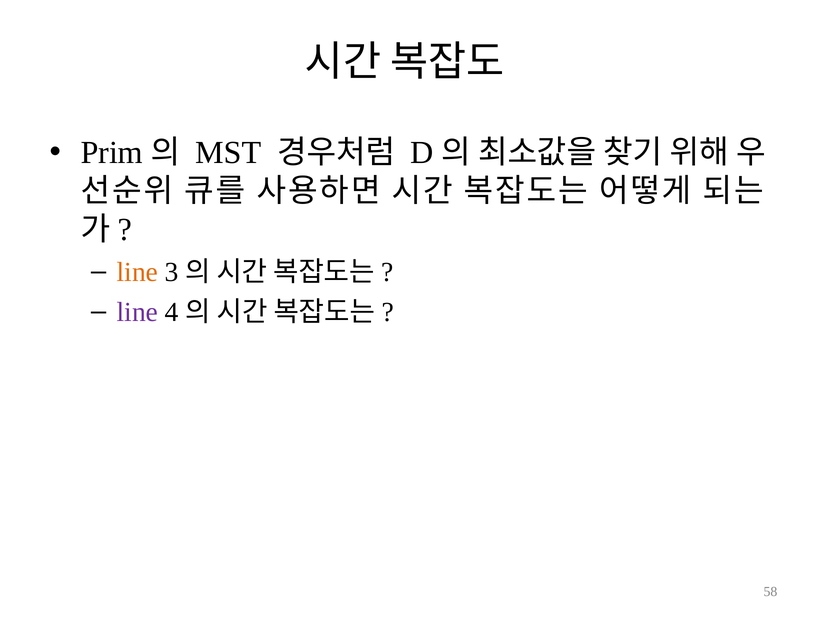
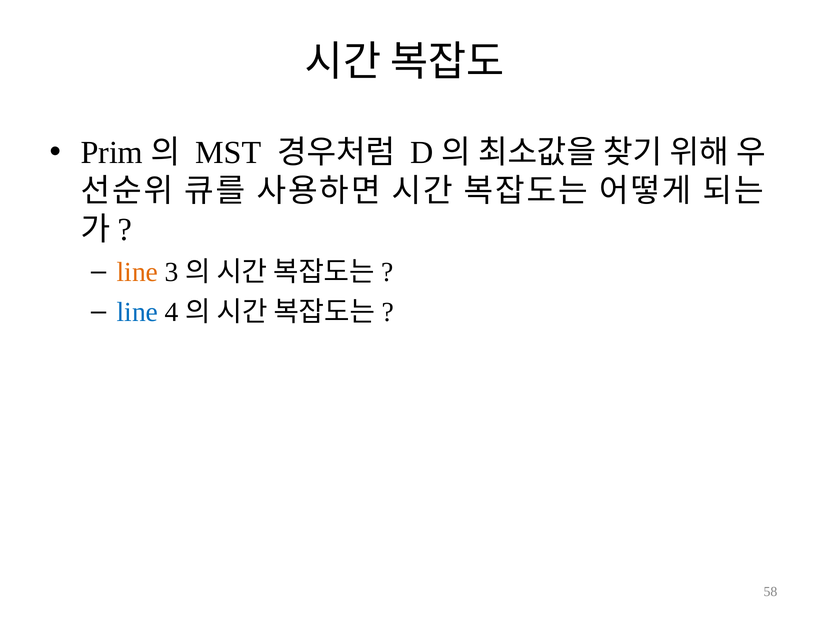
line colour: purple -> blue (137, 312)
